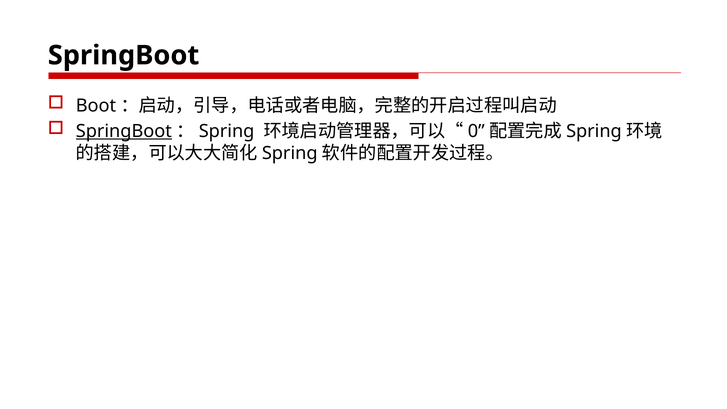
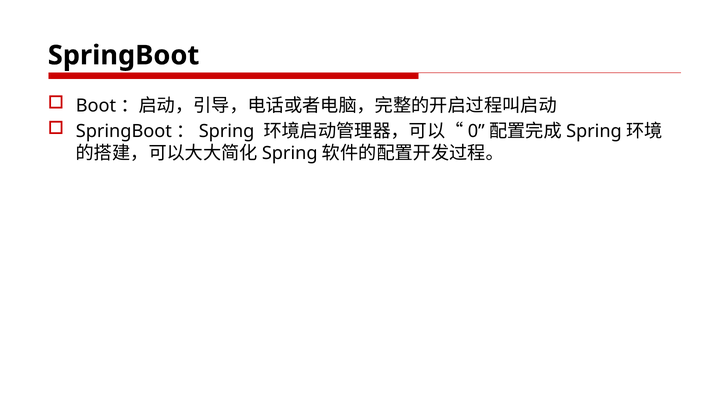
SpringBoot underline: present -> none (124, 131)
